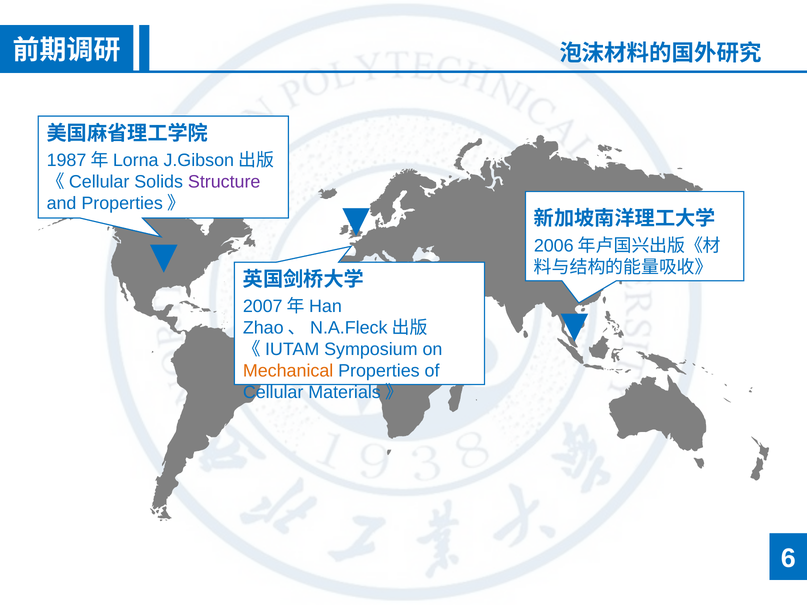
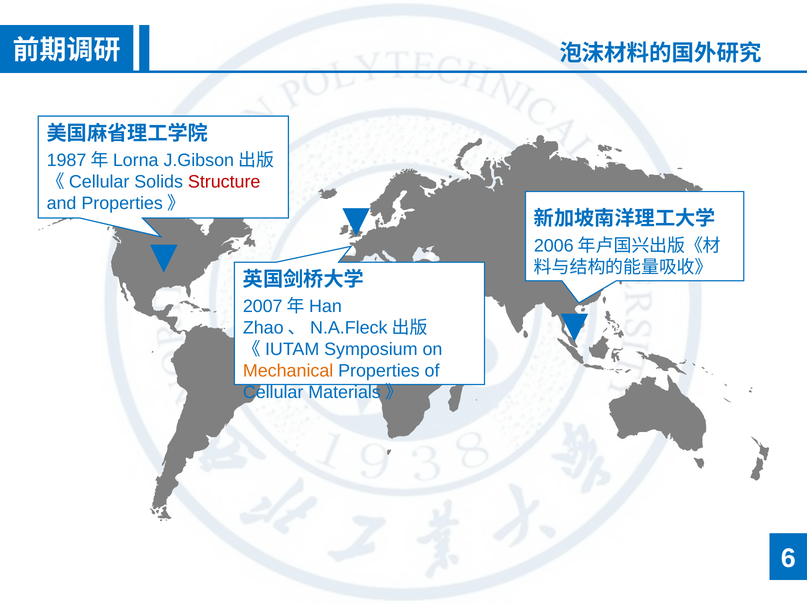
Structure colour: purple -> red (224, 182)
